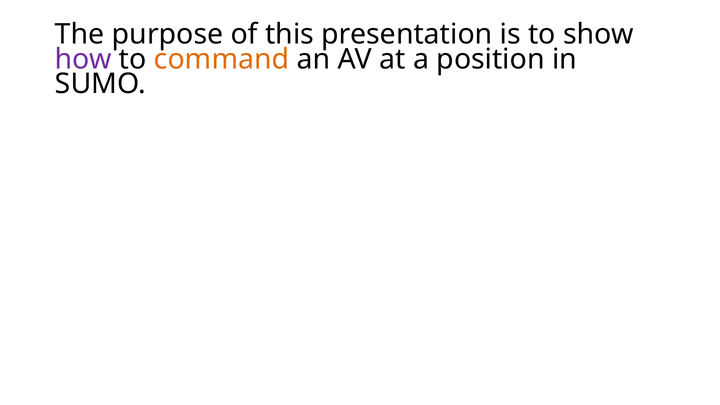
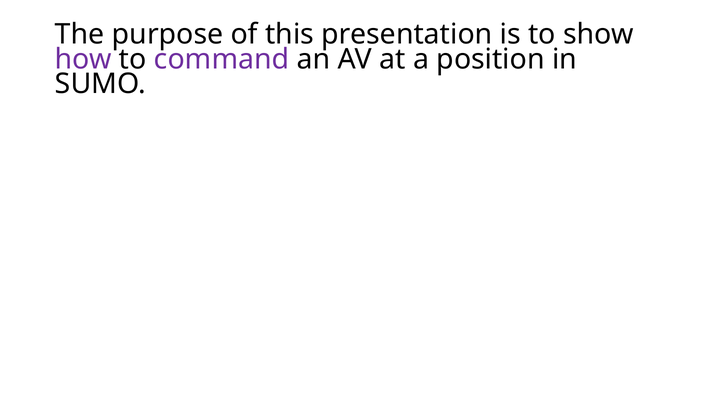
command colour: orange -> purple (222, 59)
